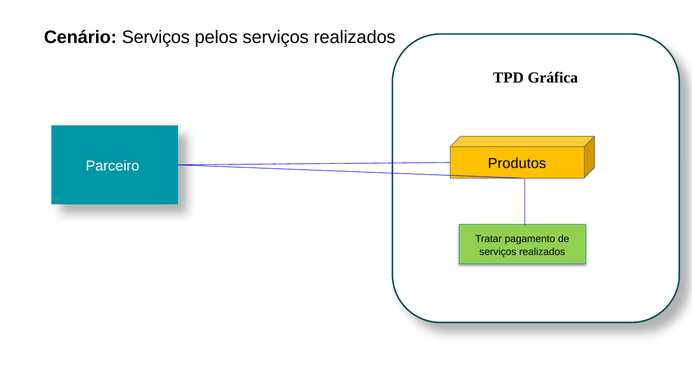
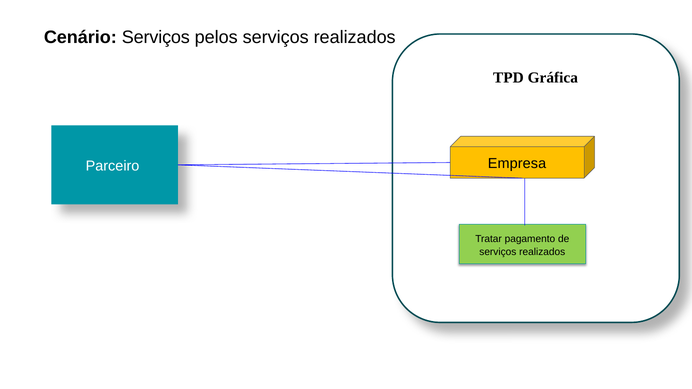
Produtos: Produtos -> Empresa (517, 164)
